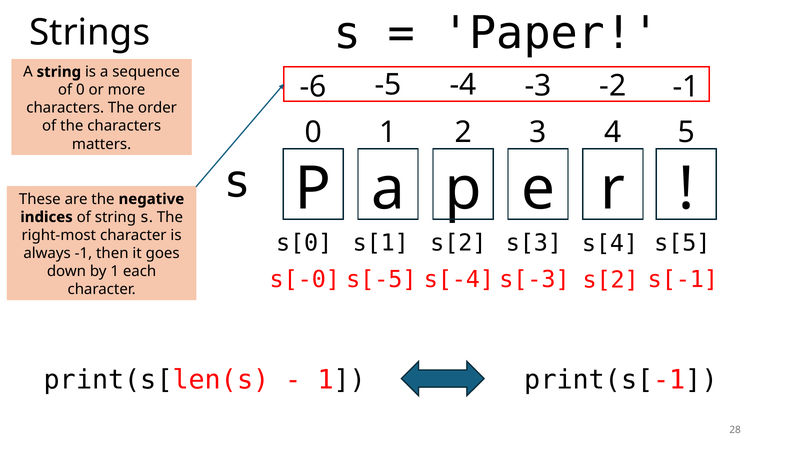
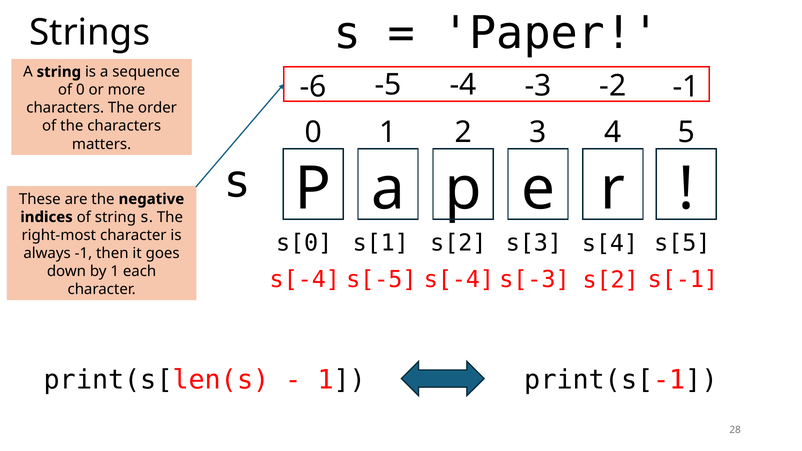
s[-0: s[-0 -> s[-4 (305, 279)
